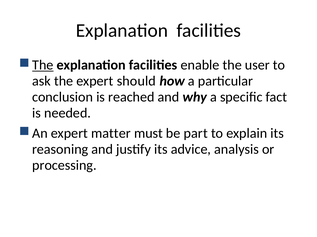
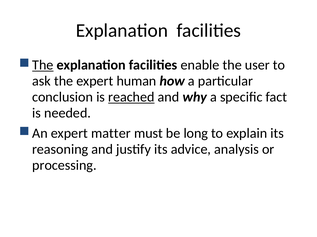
should: should -> human (136, 81)
reached underline: none -> present (131, 97)
part: part -> long (196, 134)
